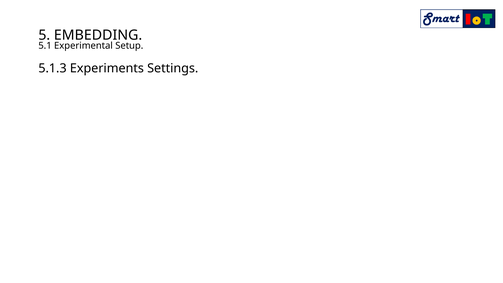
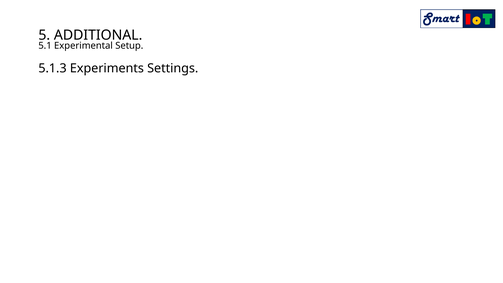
EMBEDDING: EMBEDDING -> ADDITIONAL (98, 35)
